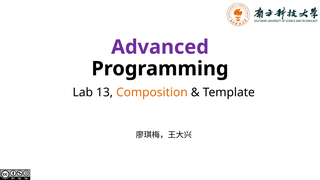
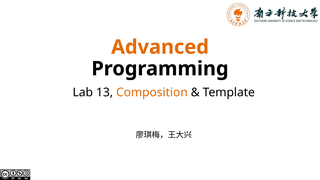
Advanced colour: purple -> orange (160, 47)
